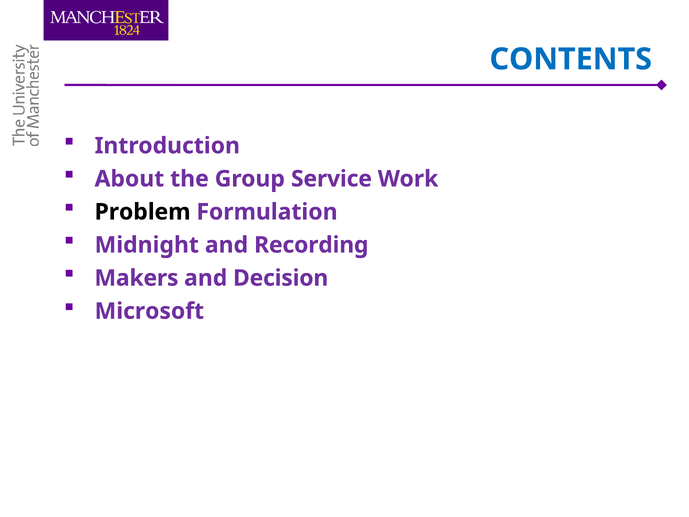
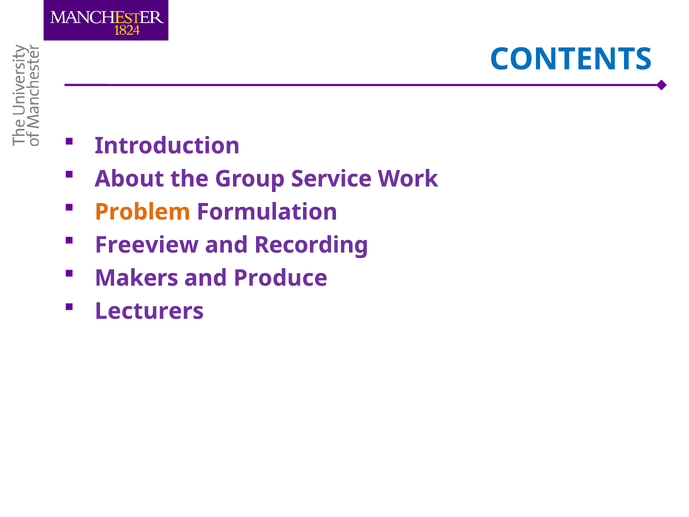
Problem colour: black -> orange (143, 212)
Midnight: Midnight -> Freeview (147, 245)
Decision: Decision -> Produce (280, 278)
Microsoft: Microsoft -> Lecturers (149, 311)
